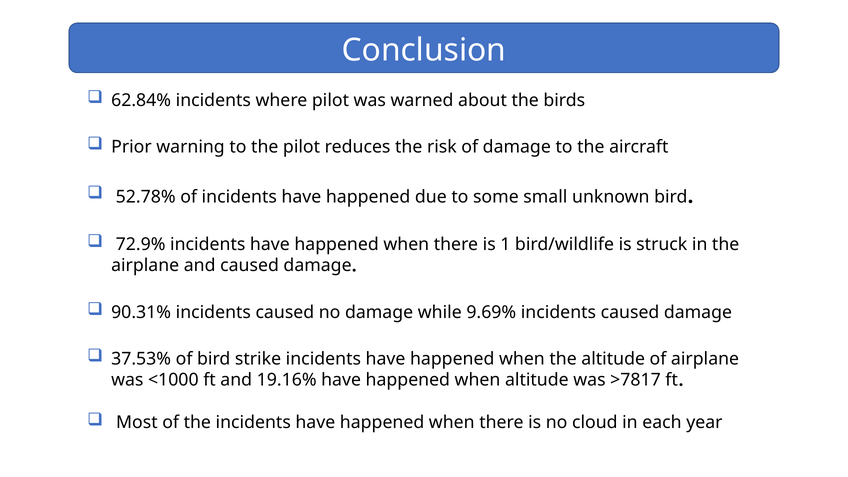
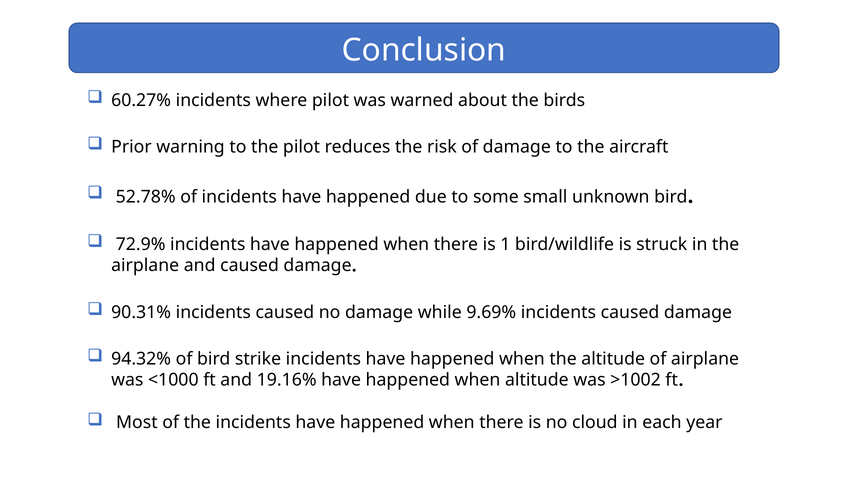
62.84%: 62.84% -> 60.27% (141, 100)
37.53%: 37.53% -> 94.32% (141, 359)
>7817: >7817 -> >1002 (635, 380)
